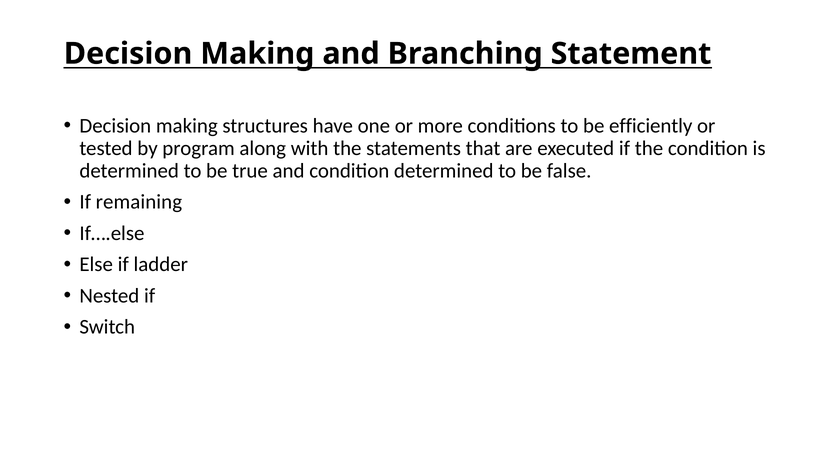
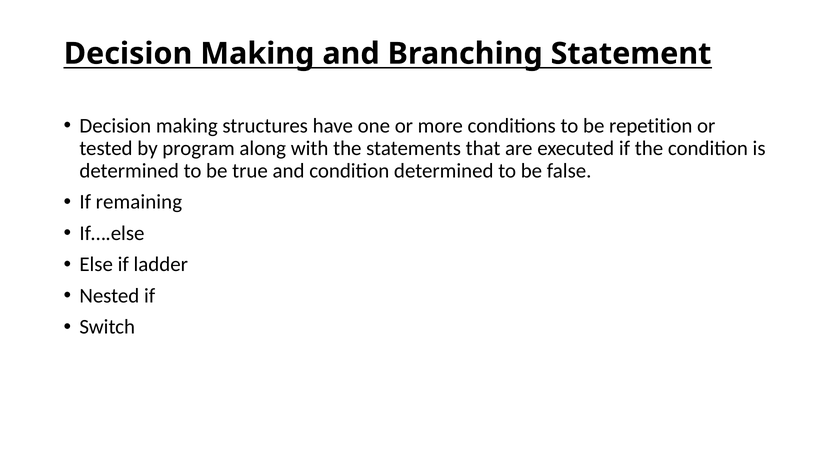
efficiently: efficiently -> repetition (651, 126)
